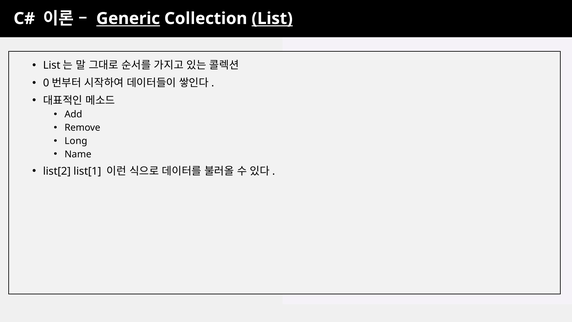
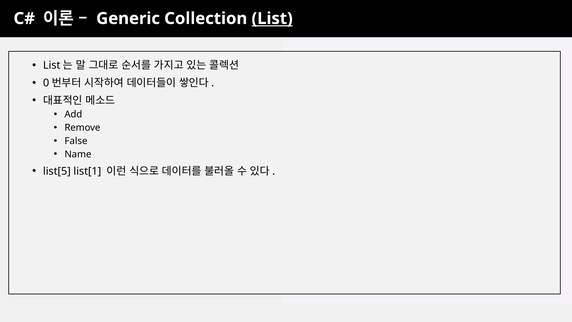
Generic underline: present -> none (128, 18)
Long: Long -> False (76, 141)
list[2: list[2 -> list[5 (57, 171)
